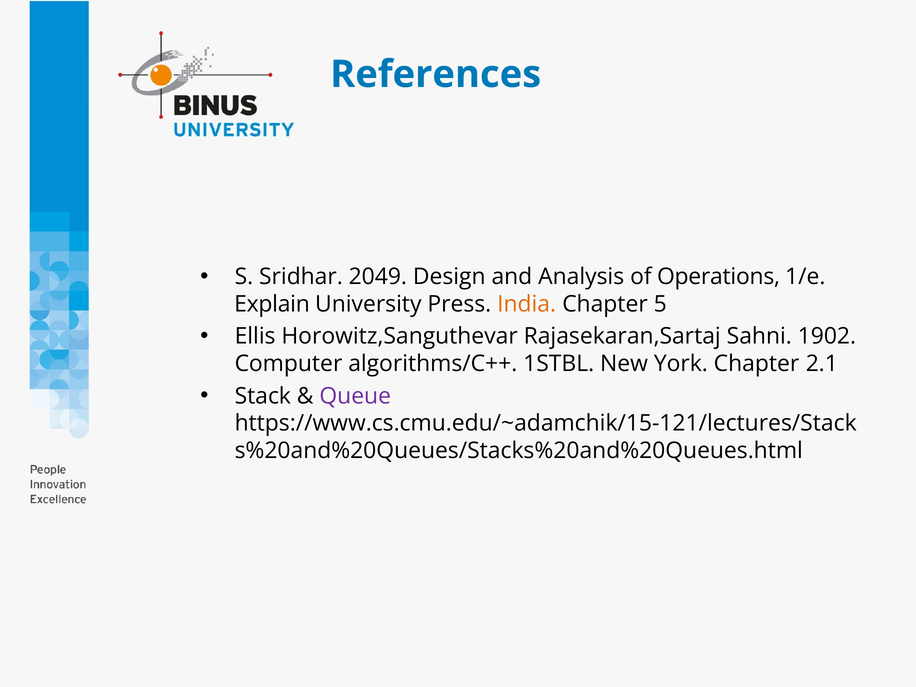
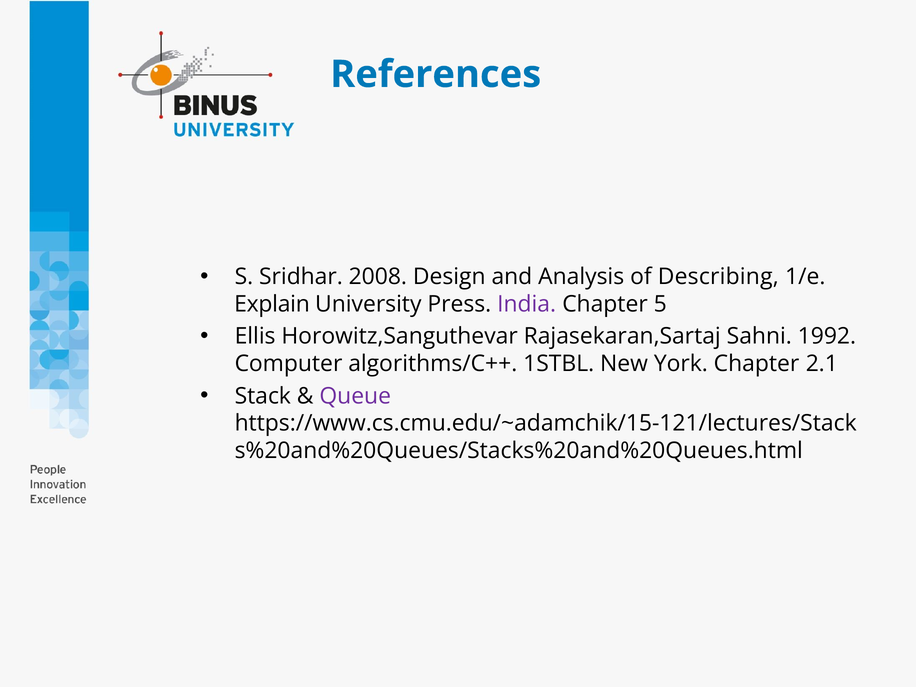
2049: 2049 -> 2008 (378, 277)
Operations: Operations -> Describing (718, 277)
India colour: orange -> purple (527, 304)
1902: 1902 -> 1992 (827, 336)
